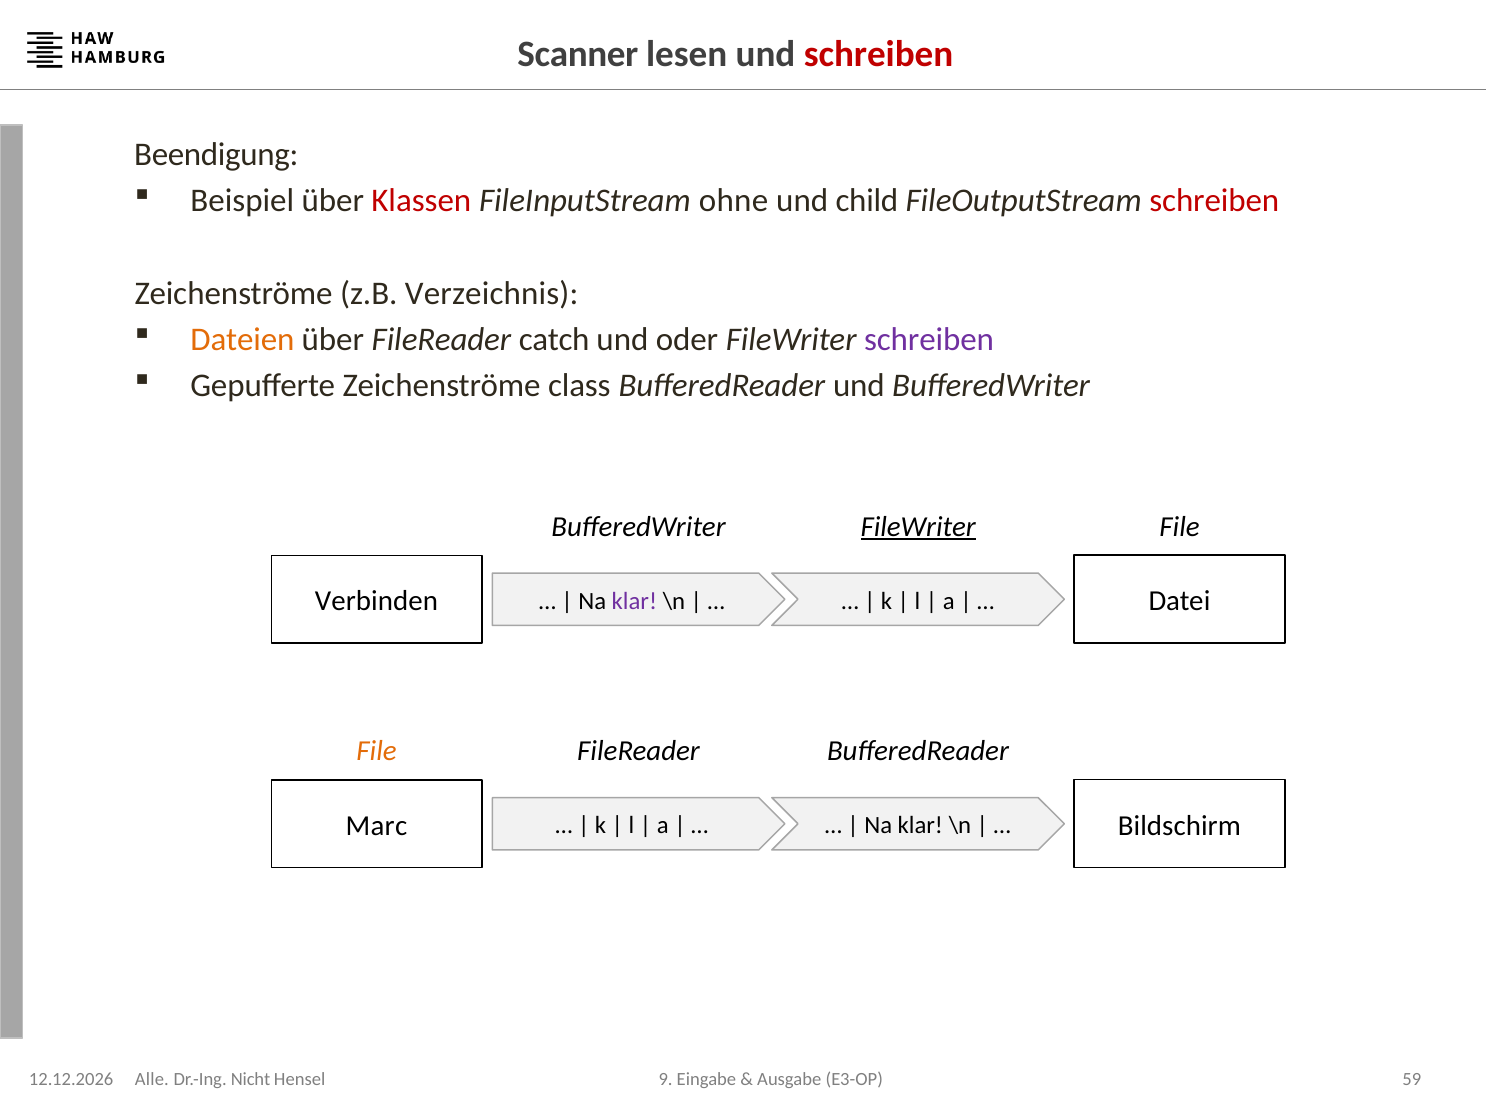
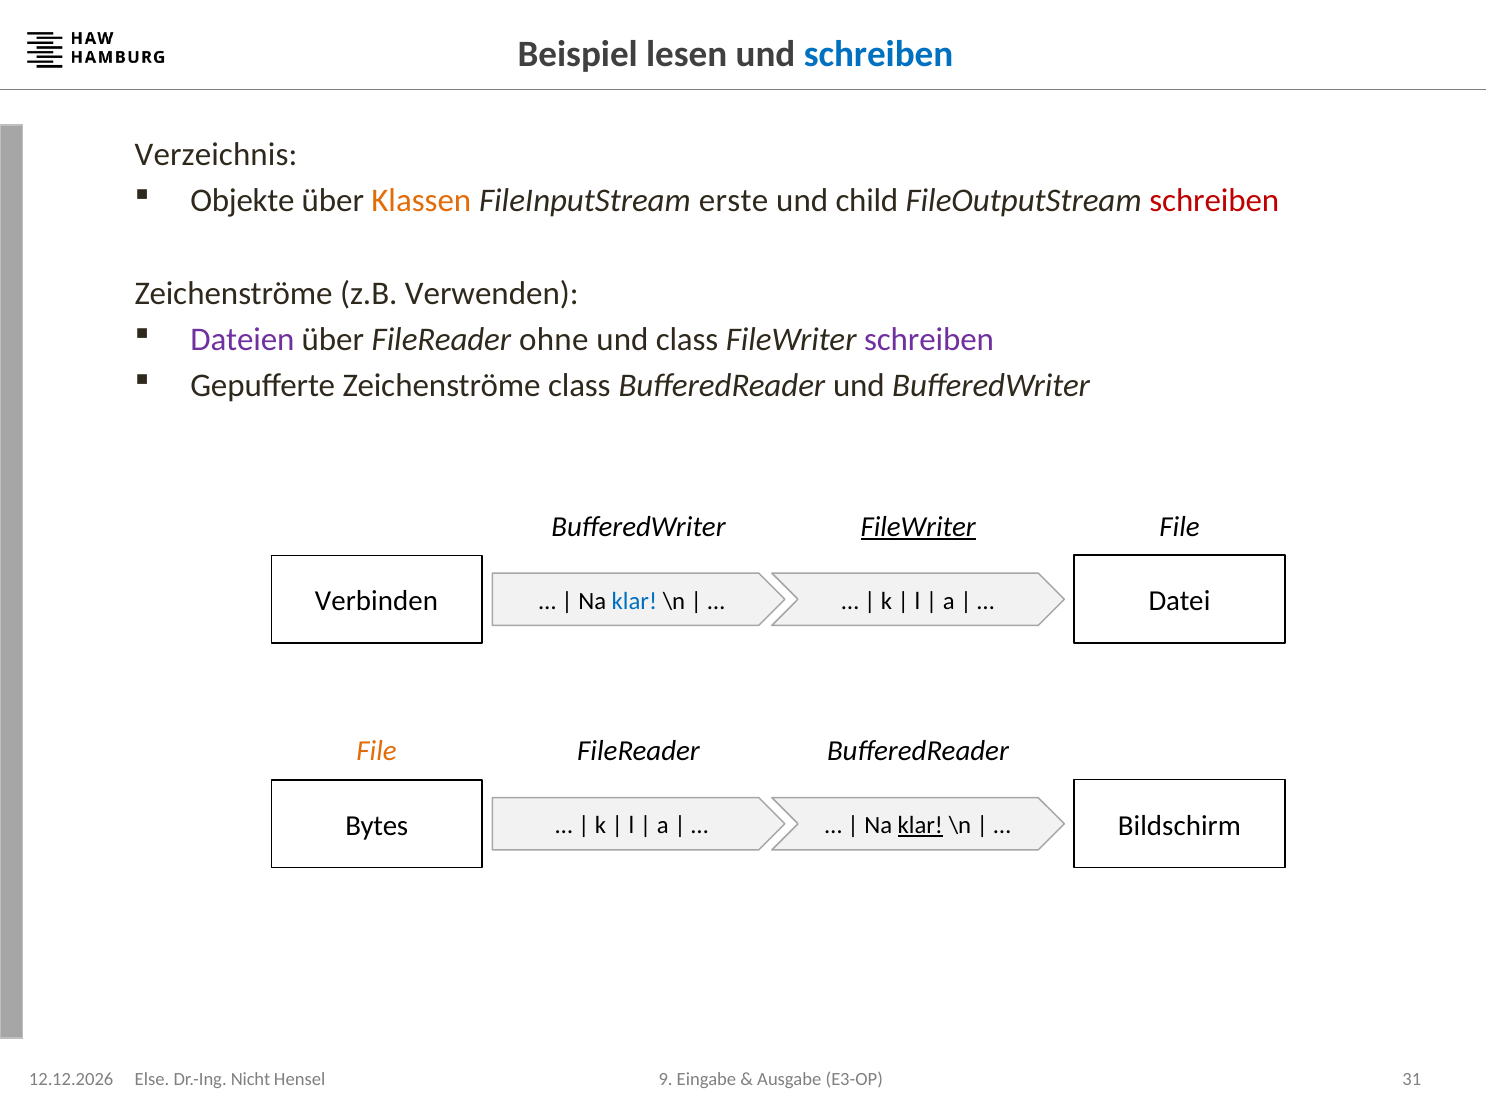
Scanner: Scanner -> Beispiel (578, 55)
schreiben colour: red -> blue (879, 55)
Beendigung: Beendigung -> Verzeichnis (216, 155)
Beispiel: Beispiel -> Objekte (242, 201)
Klassen colour: red -> orange (421, 201)
ohne: ohne -> erste (734, 201)
Verzeichnis: Verzeichnis -> Verwenden (492, 293)
Dateien colour: orange -> purple (242, 340)
catch: catch -> ohne (554, 340)
und oder: oder -> class (687, 340)
klar colour: purple -> blue (634, 601)
Marc: Marc -> Bytes (377, 825)
klar underline: none -> present (920, 825)
Alle: Alle -> Else (152, 1079)
59: 59 -> 31 (1412, 1079)
